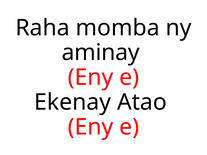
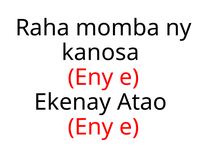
aminay: aminay -> kanosa (100, 53)
